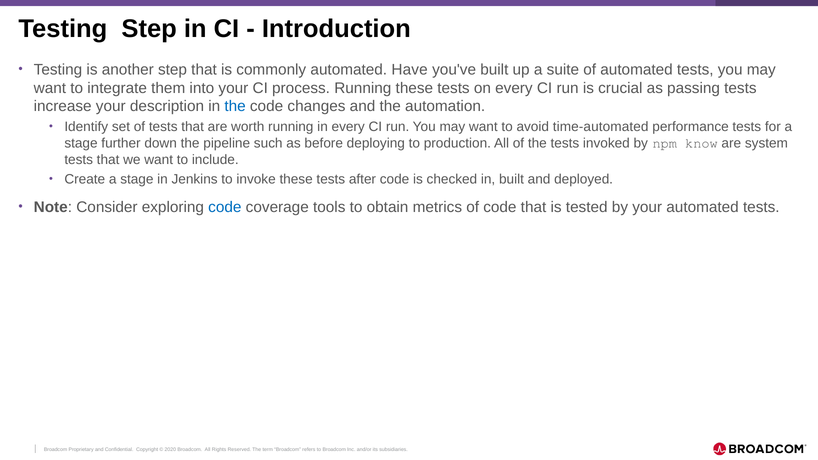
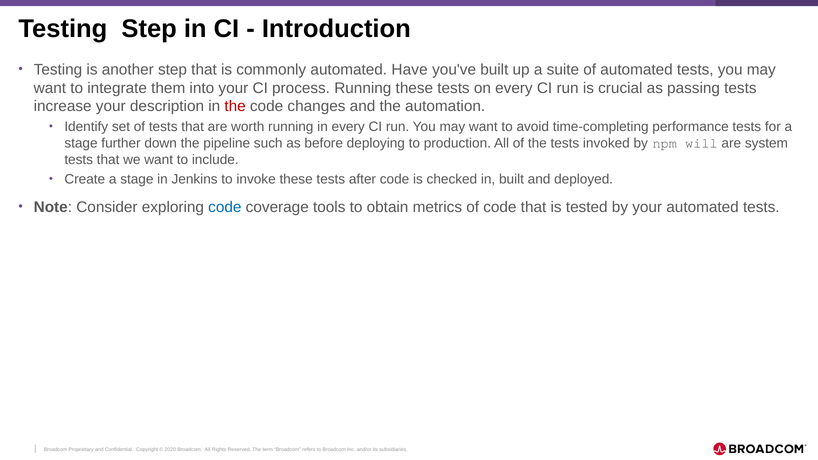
the colour: blue -> red (235, 106)
time-automated: time-automated -> time-completing (601, 127)
know: know -> will (701, 143)
